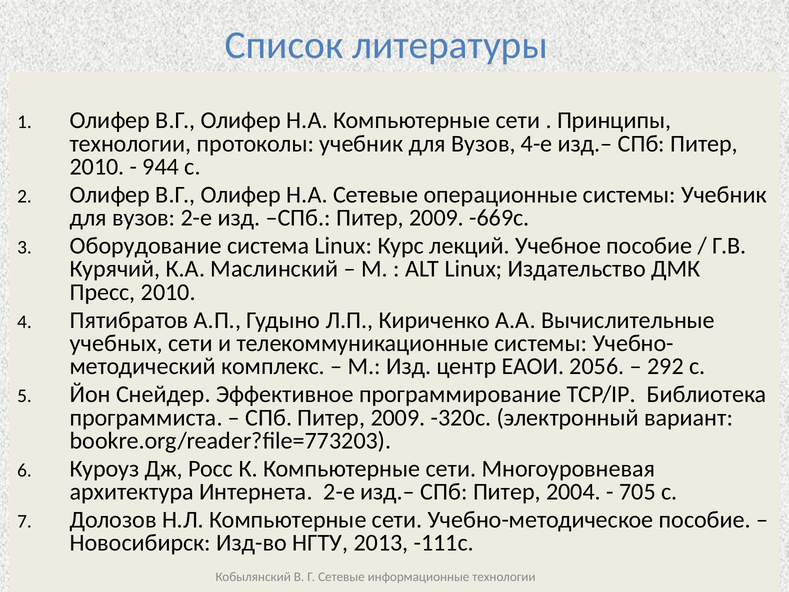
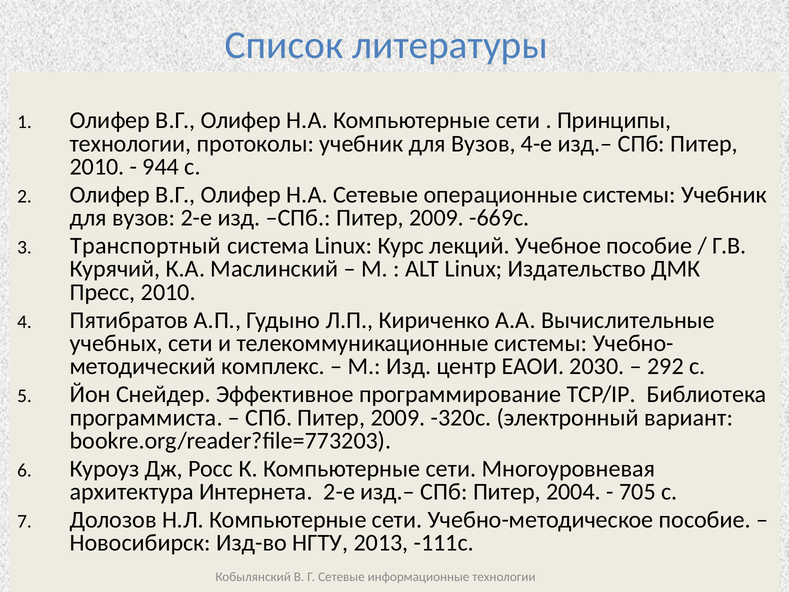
Оборудование: Оборудование -> Транспортный (146, 246)
2056: 2056 -> 2030 (597, 366)
